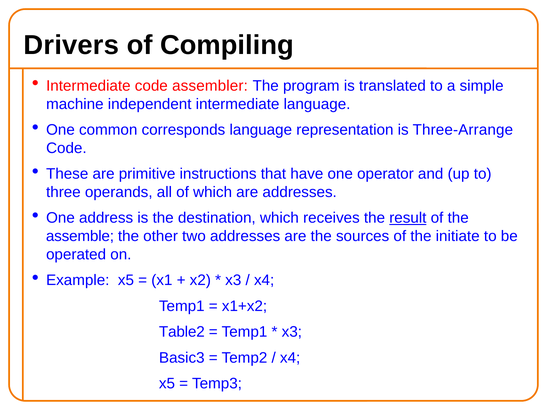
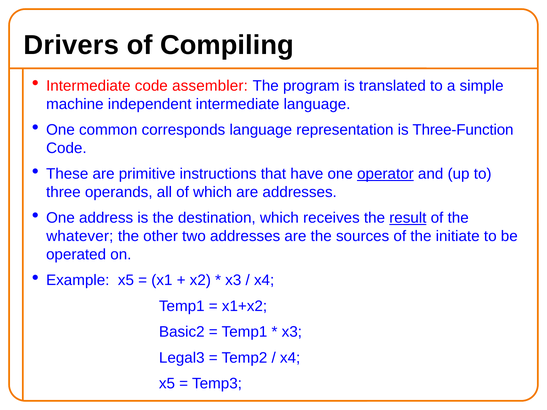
Three-Arrange: Three-Arrange -> Three-Function (463, 130)
operator underline: none -> present (385, 174)
assemble: assemble -> whatever (80, 236)
Table2: Table2 -> Basic2 (182, 332)
Basic3: Basic3 -> Legal3 (182, 358)
